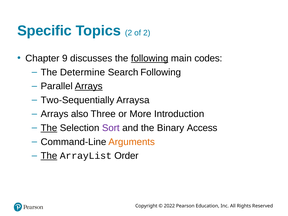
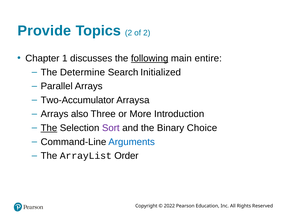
Specific: Specific -> Provide (44, 31)
9: 9 -> 1 (65, 58)
codes: codes -> entire (208, 58)
Search Following: Following -> Initialized (161, 72)
Arrays underline: present -> none (89, 86)
Two-Sequentially: Two-Sequentially -> Two-Accumulator (78, 100)
Access: Access -> Choice (202, 128)
Arguments colour: orange -> blue (132, 142)
The underline: present -> none (49, 156)
